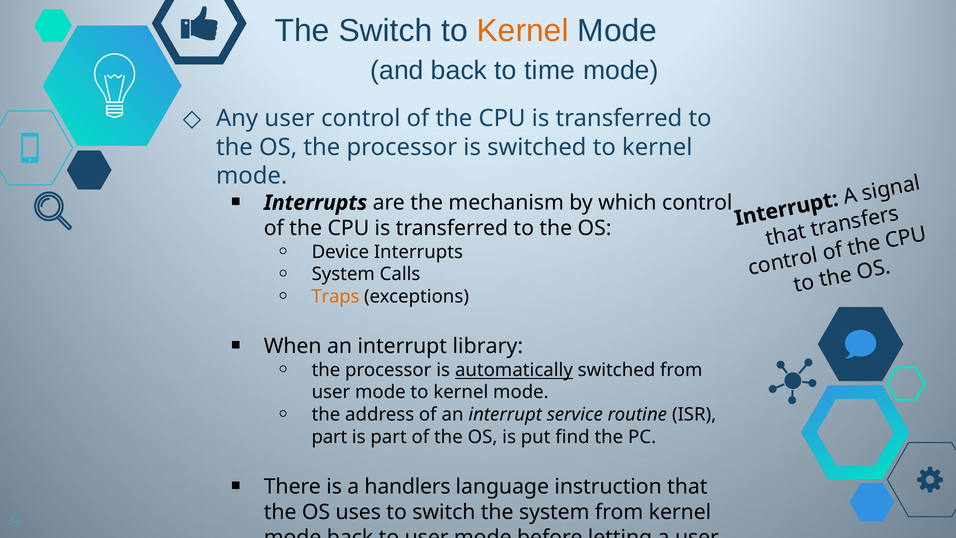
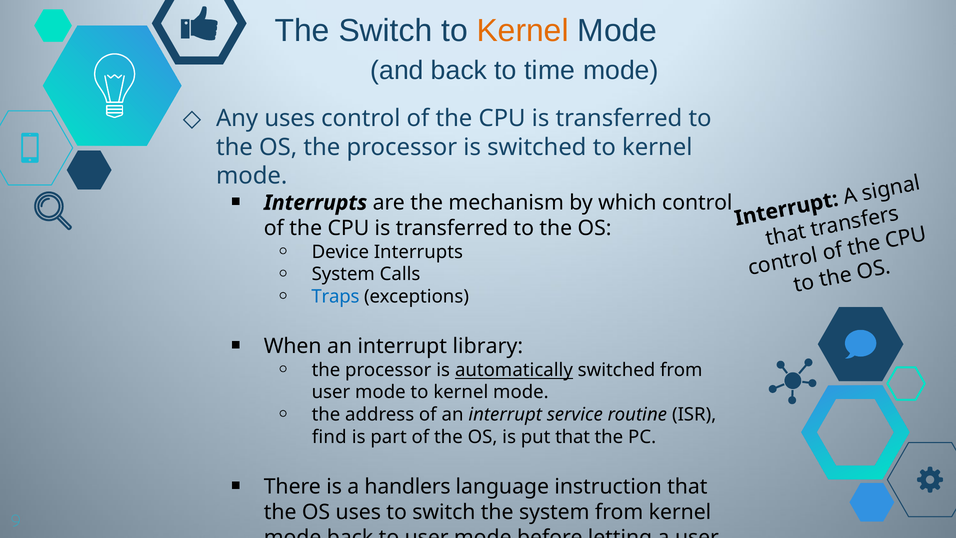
Any user: user -> uses (290, 118)
Traps colour: orange -> blue (335, 297)
part: part -> find (329, 437)
put find: find -> that (573, 437)
